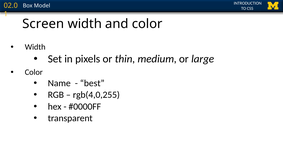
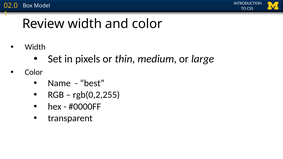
Screen: Screen -> Review (43, 24)
rgb(4,0,255: rgb(4,0,255 -> rgb(0,2,255 (96, 95)
